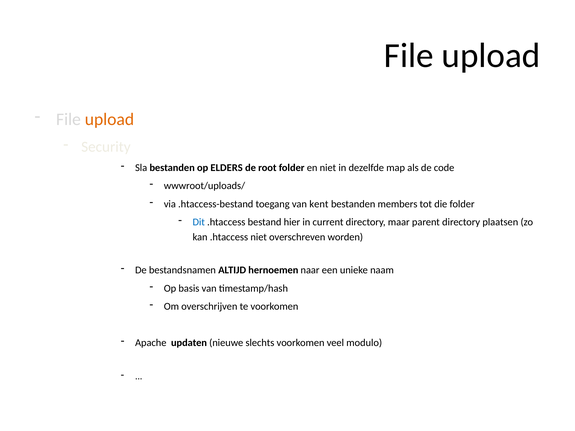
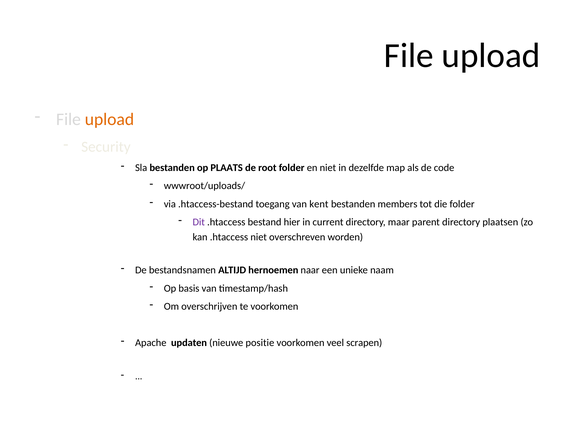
ELDERS: ELDERS -> PLAATS (227, 168)
Dit colour: blue -> purple (199, 222)
slechts: slechts -> positie (260, 343)
modulo: modulo -> scrapen (364, 343)
